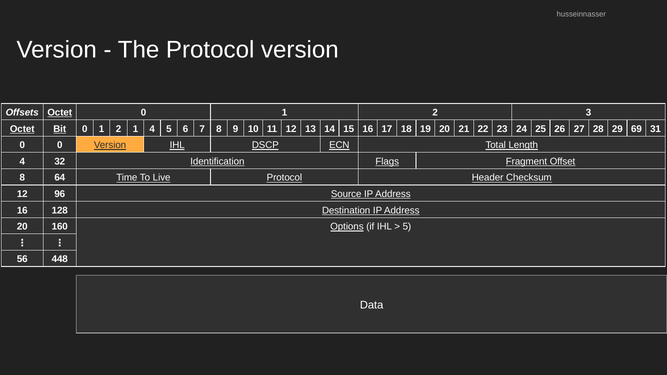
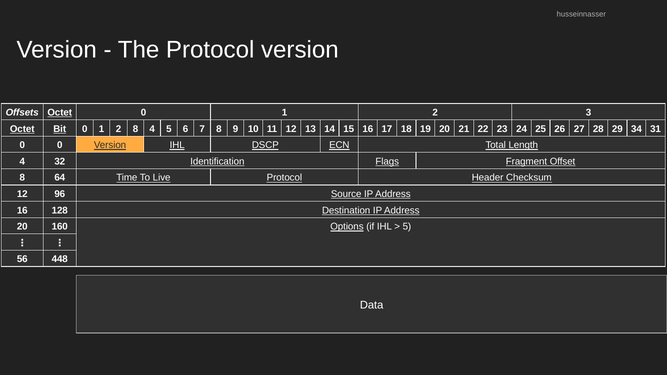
2 1: 1 -> 8 (135, 129)
69: 69 -> 34 (636, 129)
